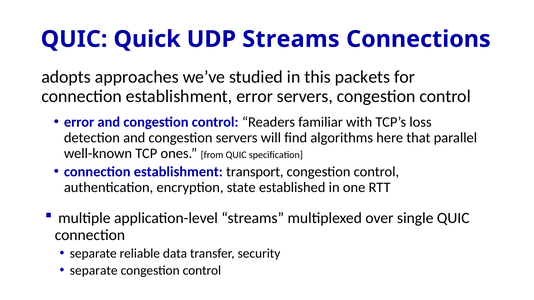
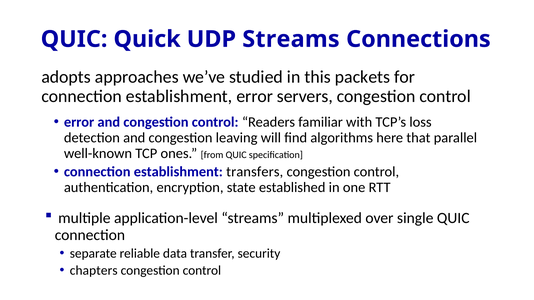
congestion servers: servers -> leaving (237, 138)
transport: transport -> transfers (255, 172)
separate: separate -> chapters (94, 271)
